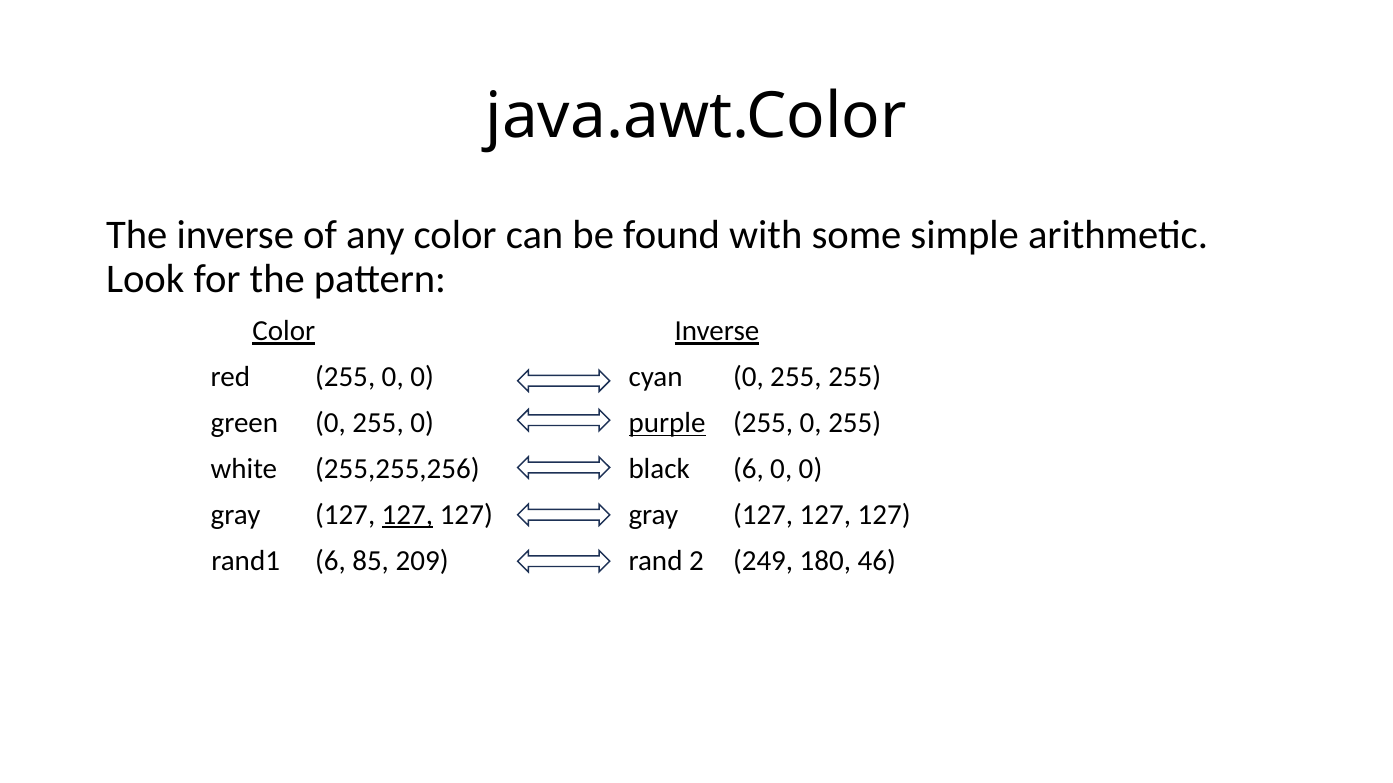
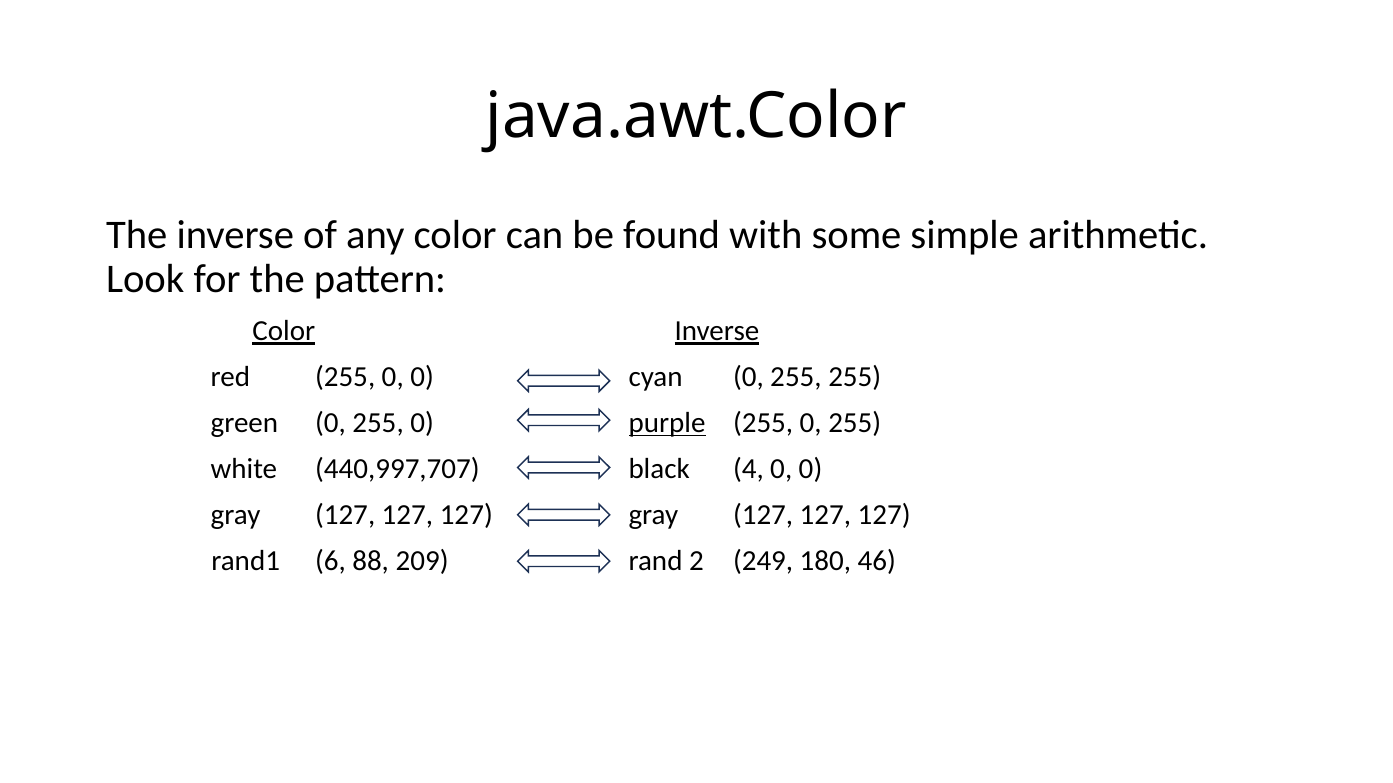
255,255,256: 255,255,256 -> 440,997,707 (397, 469)
black 6: 6 -> 4 (748, 469)
127 underline: present -> none (407, 515)
85: 85 -> 88 (371, 561)
